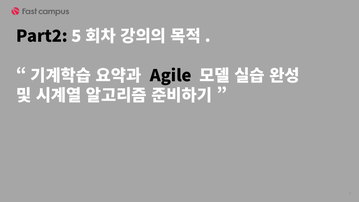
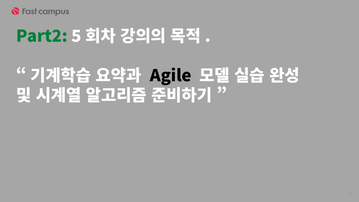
Part2 colour: black -> green (42, 36)
